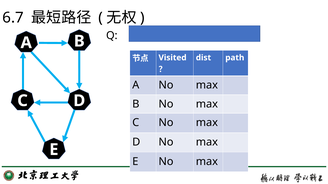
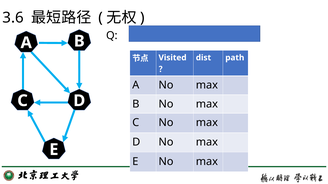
6.7: 6.7 -> 3.6 (13, 18)
